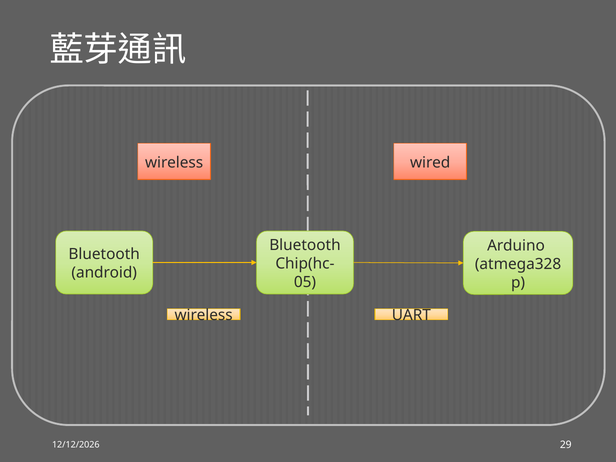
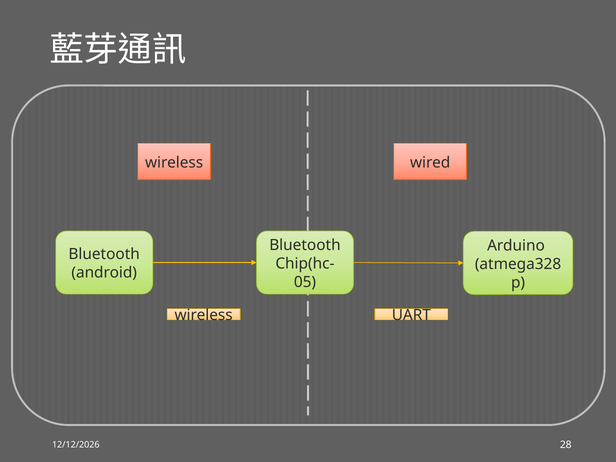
29: 29 -> 28 (566, 445)
